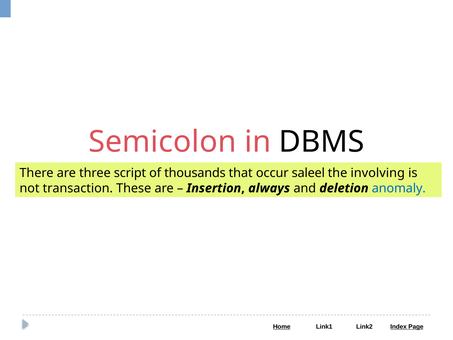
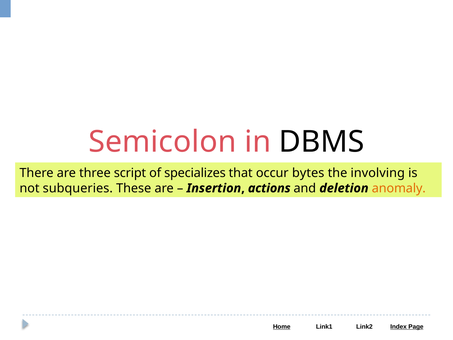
thousands: thousands -> specializes (195, 173)
saleel: saleel -> bytes (308, 173)
transaction: transaction -> subqueries (78, 188)
always: always -> actions (269, 188)
anomaly colour: blue -> orange (399, 188)
